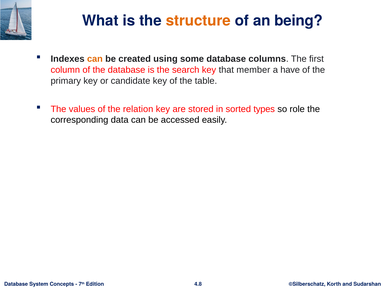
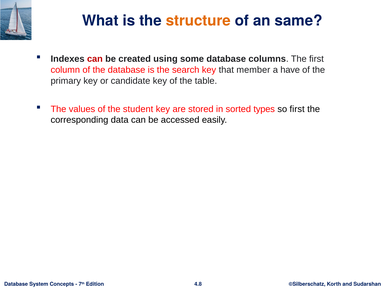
being: being -> same (299, 21)
can colour: orange -> red (95, 59)
relation: relation -> student (138, 109)
so role: role -> first (297, 109)
